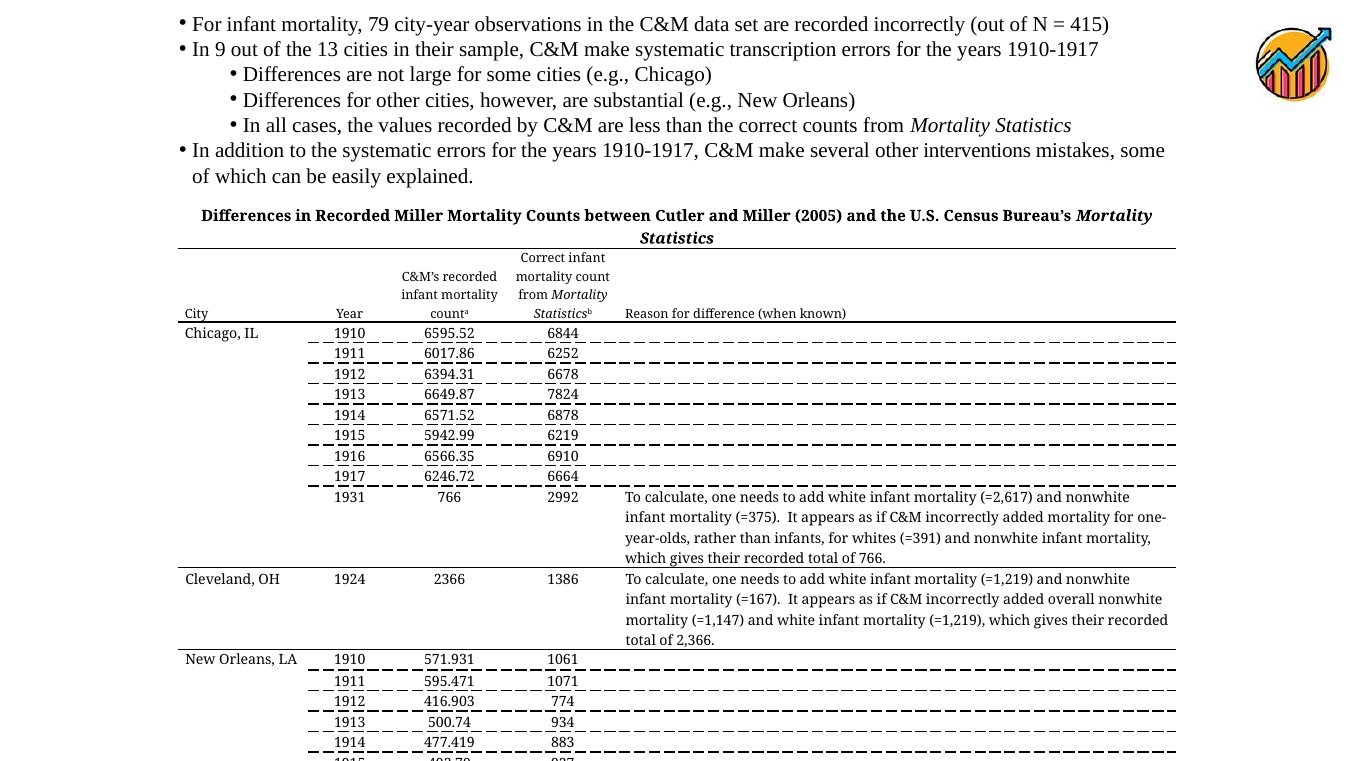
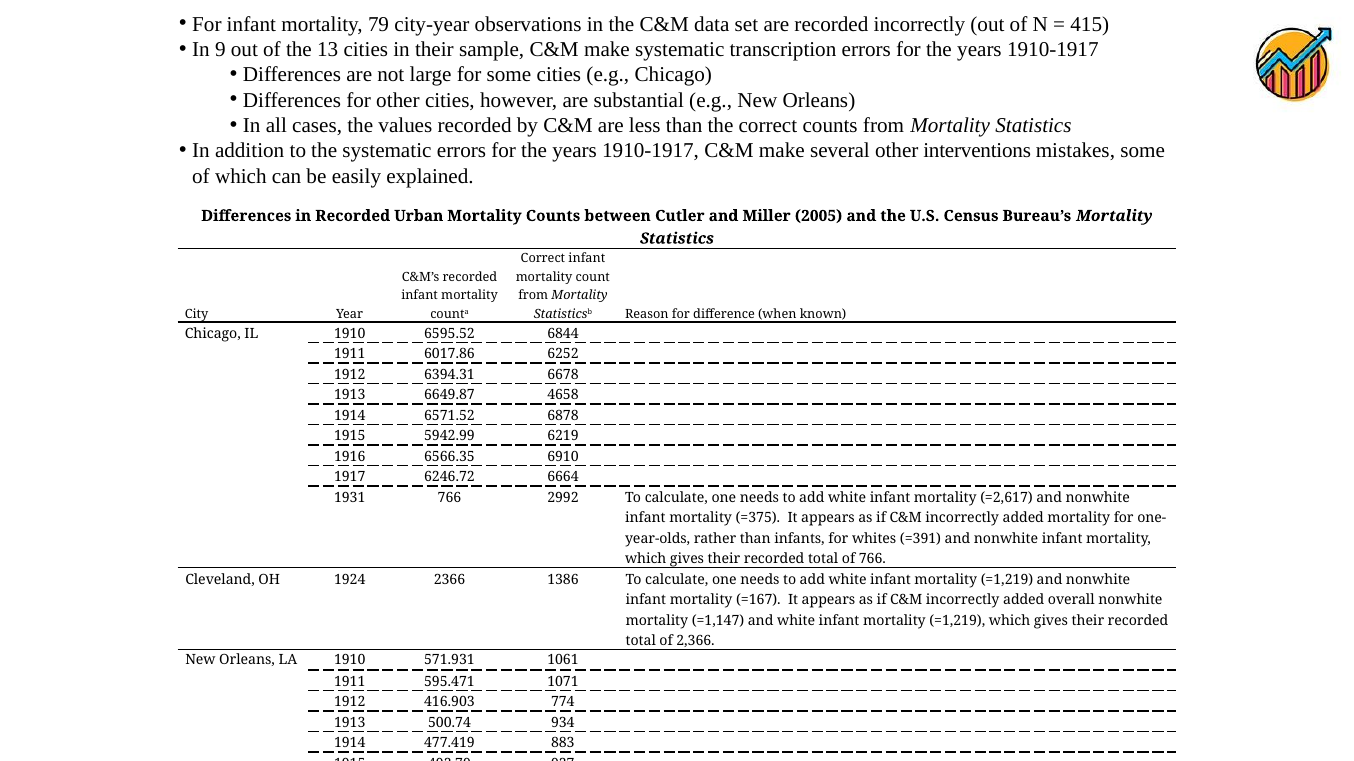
Recorded Miller: Miller -> Urban (419, 216)
7824: 7824 -> 4658 (563, 396)
